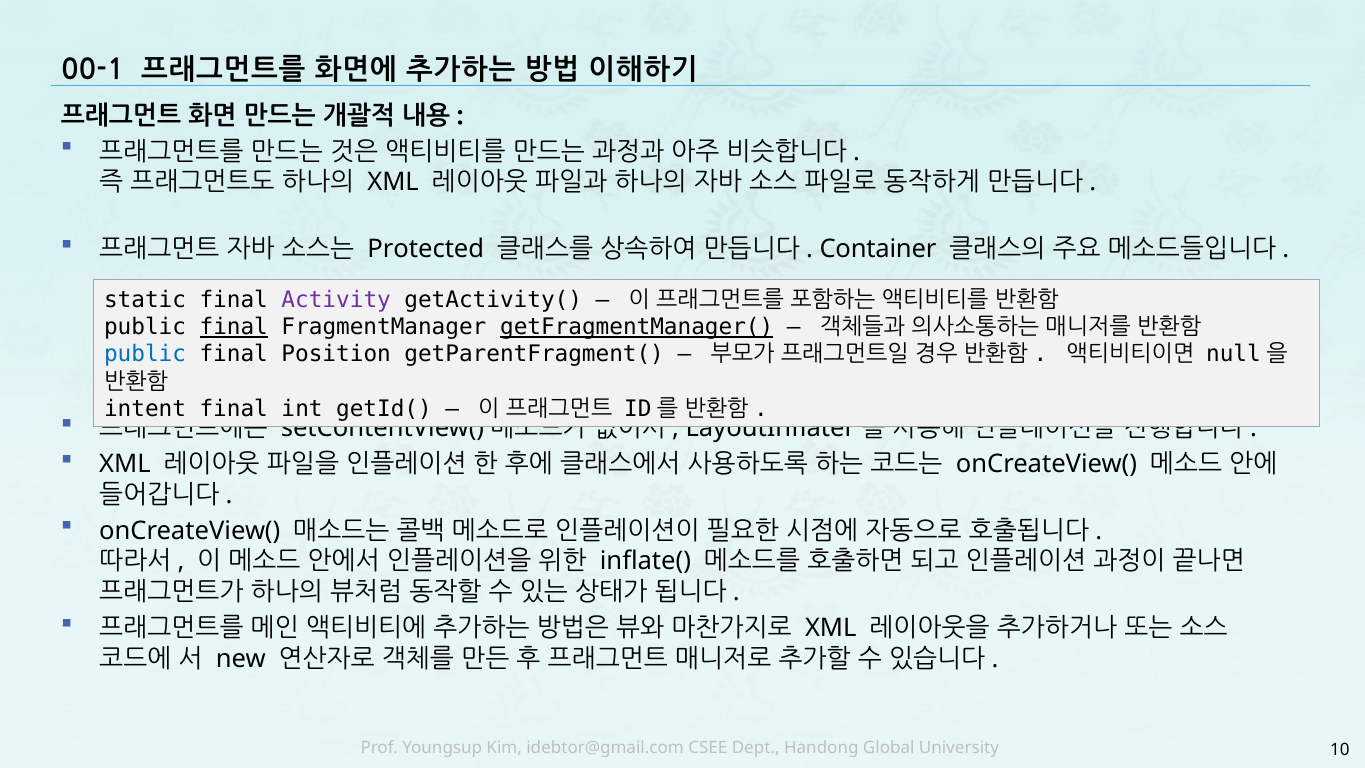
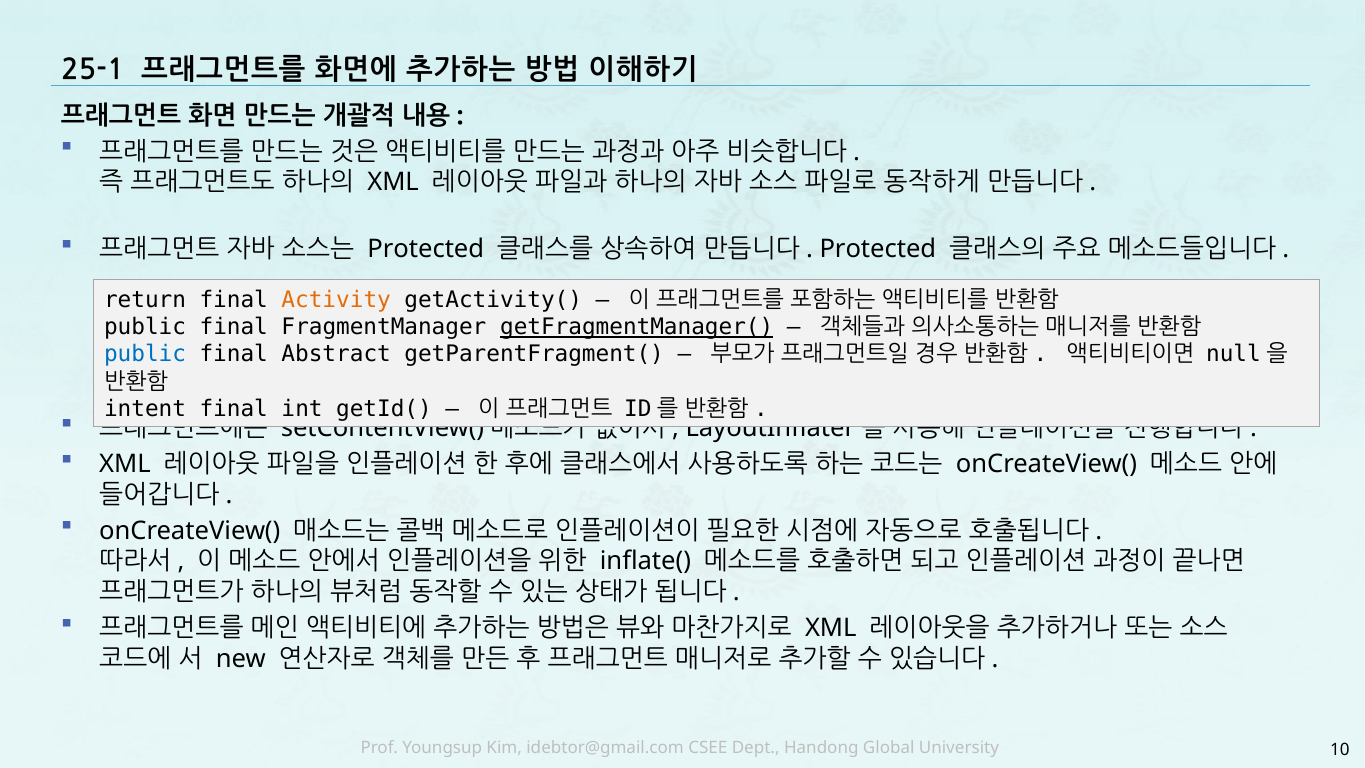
00-1: 00-1 -> 25-1 (93, 70)
Container: Container -> Protected (878, 249)
static: static -> return (145, 300)
Activity colour: purple -> orange (336, 300)
final underline: present -> none (234, 327)
Position: Position -> Abstract (336, 354)
